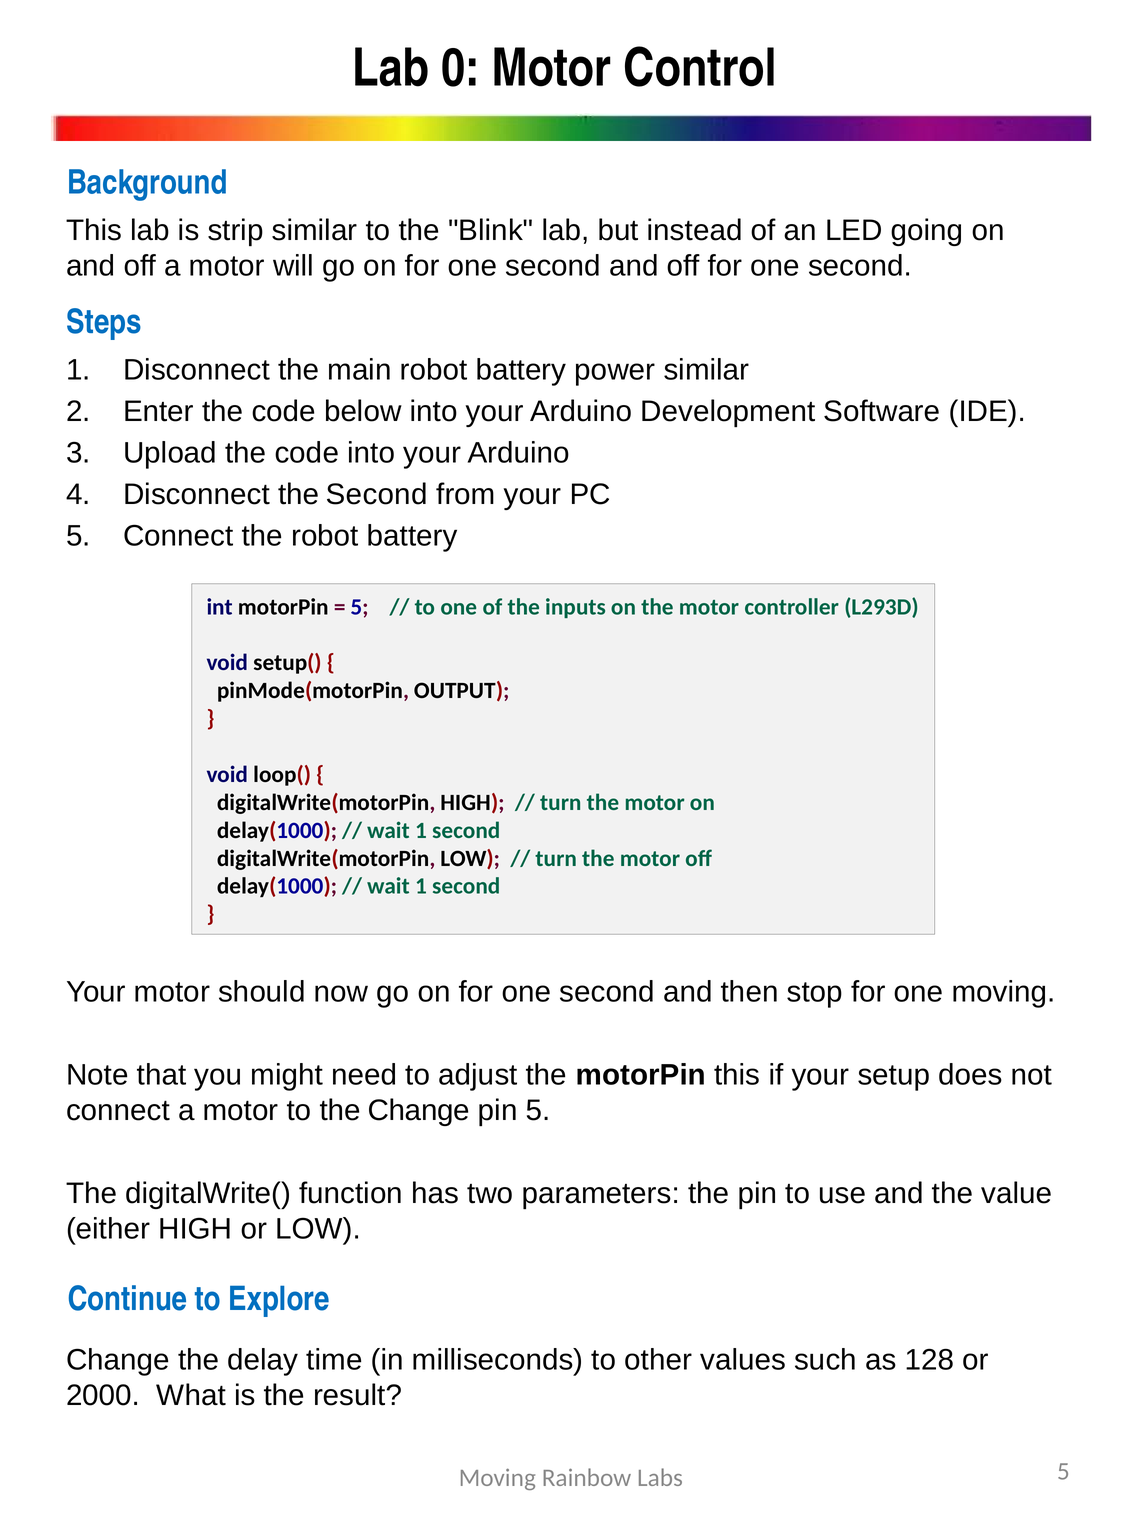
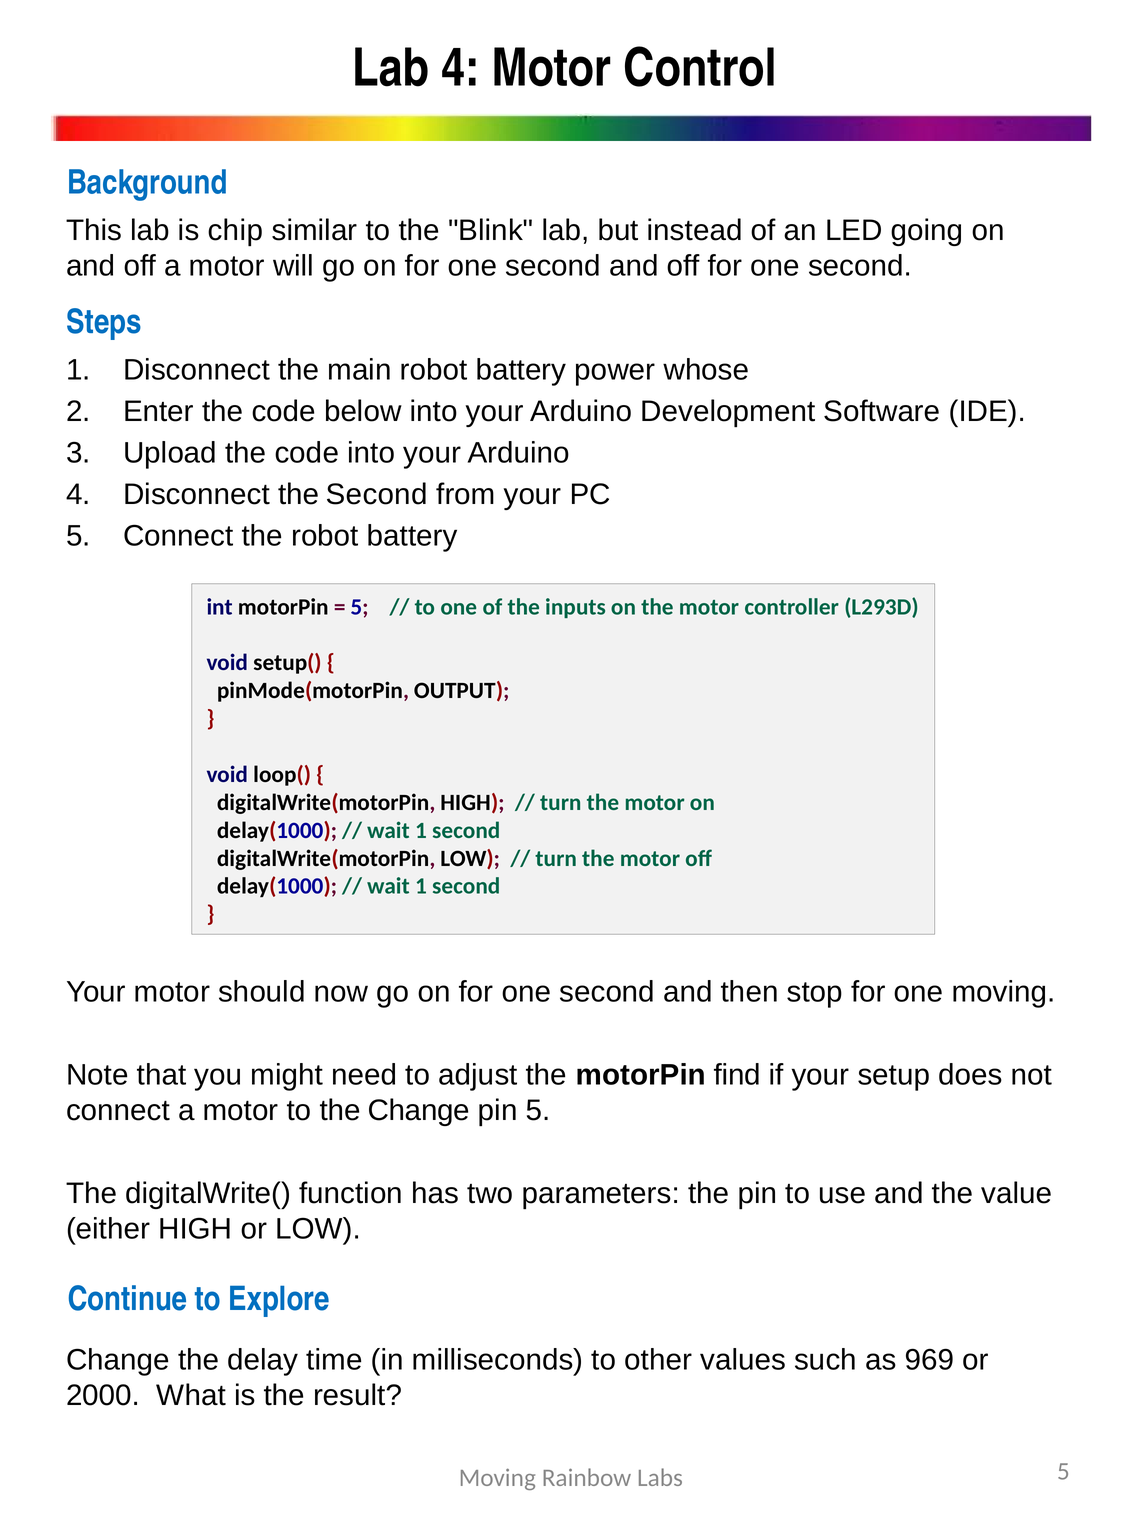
Lab 0: 0 -> 4 (461, 68)
strip: strip -> chip (235, 230)
power similar: similar -> whose (706, 370)
motorPin this: this -> find (737, 1075)
128: 128 -> 969 (929, 1360)
